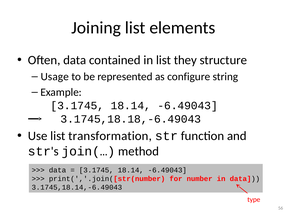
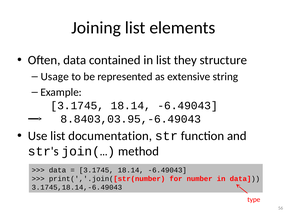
configure: configure -> extensive (189, 77)
3.1745,18.18,-6.49043: 3.1745,18.18,-6.49043 -> 8.8403,03.95,-6.49043 (131, 119)
transformation: transformation -> documentation (110, 136)
